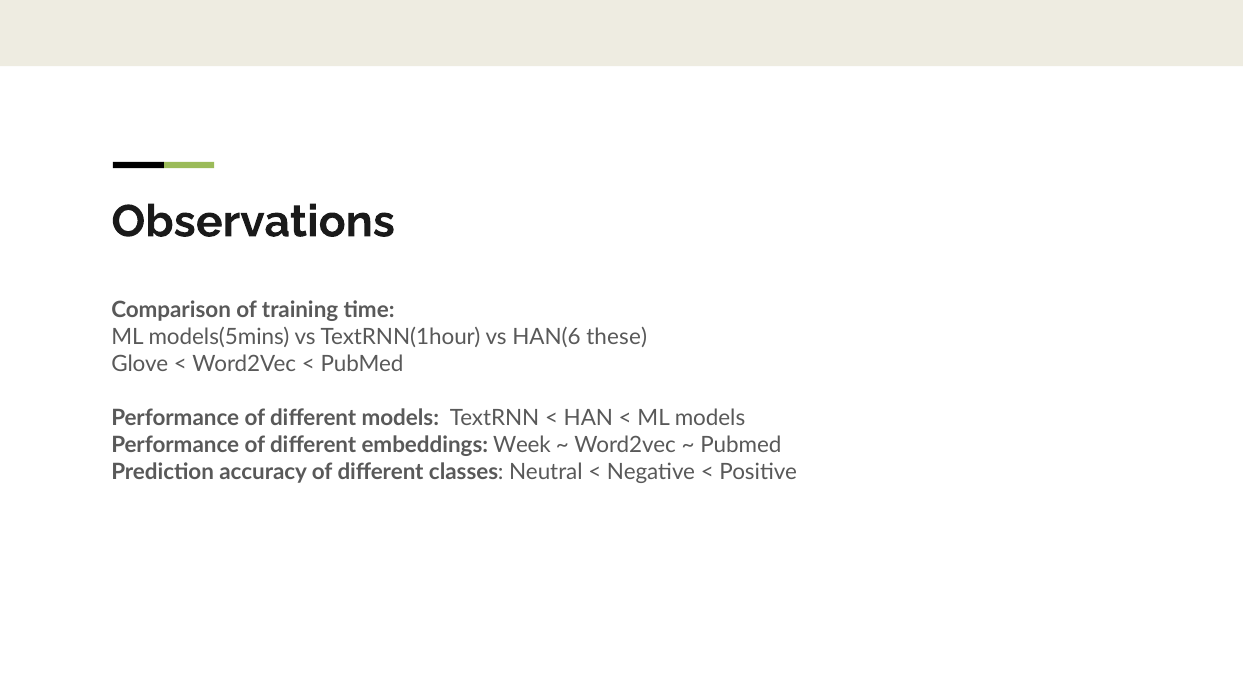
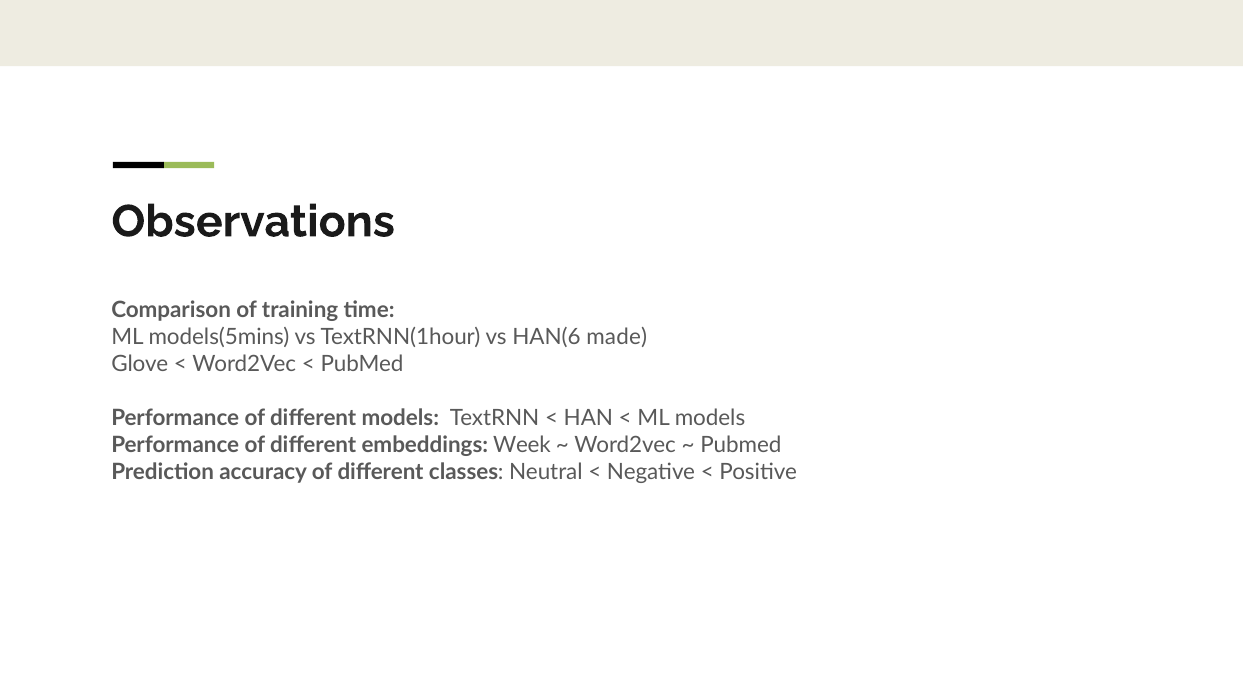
these: these -> made (617, 337)
